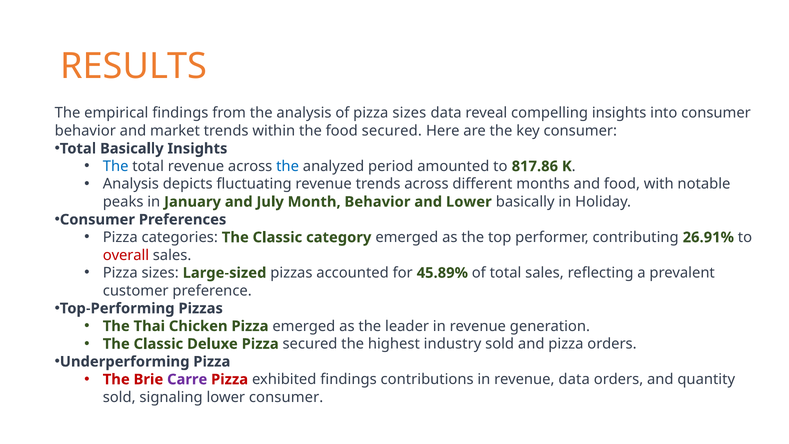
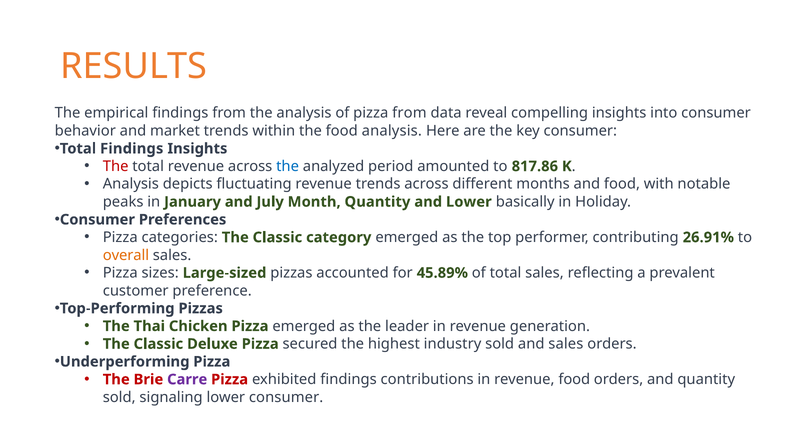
of pizza sizes: sizes -> from (409, 113)
food secured: secured -> analysis (392, 131)
Total Basically: Basically -> Findings (132, 149)
The colour: blue -> red (116, 166)
Month Behavior: Behavior -> Quantity (377, 202)
overall colour: red -> orange (126, 255)
and pizza: pizza -> sales (566, 344)
revenue data: data -> food (574, 379)
